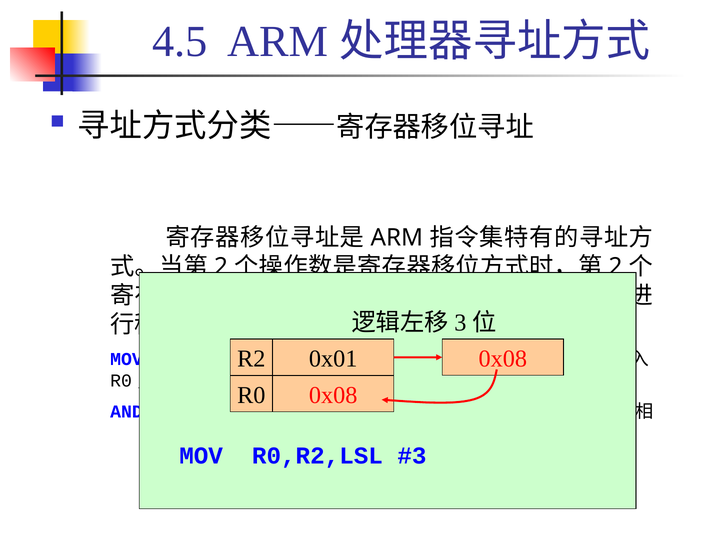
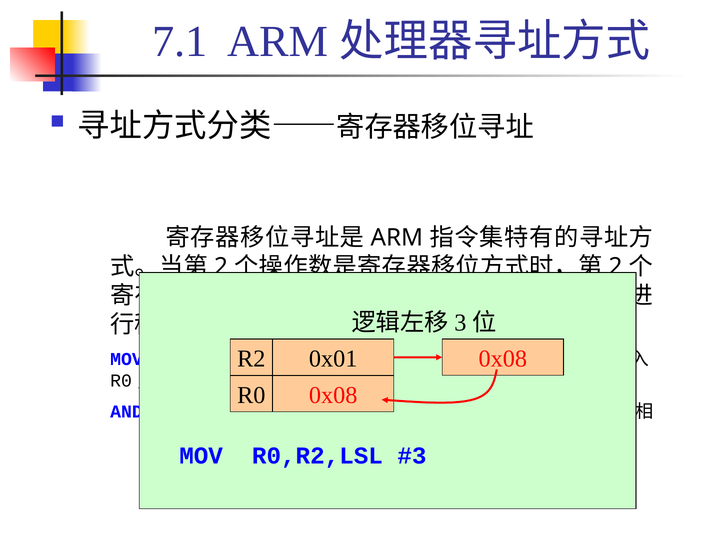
4.5: 4.5 -> 7.1 (180, 41)
